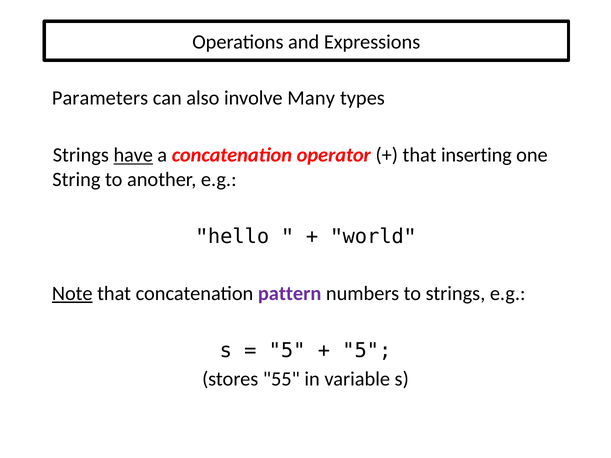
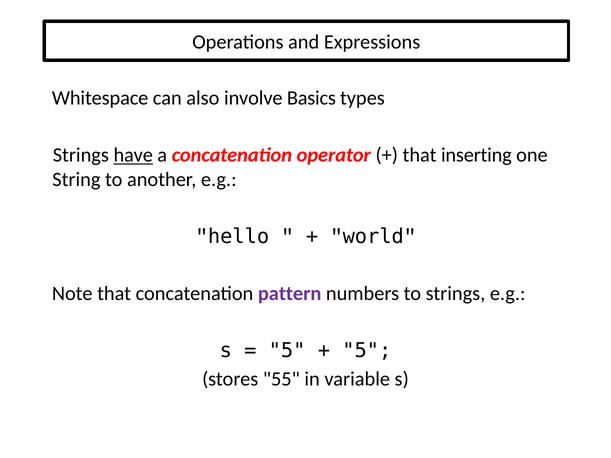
Parameters: Parameters -> Whitespace (100, 98)
Many: Many -> Basics (311, 98)
Note underline: present -> none (72, 294)
